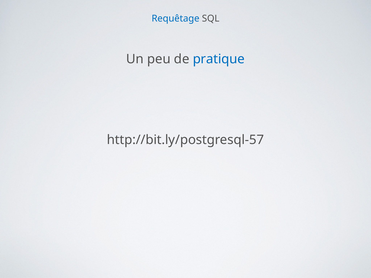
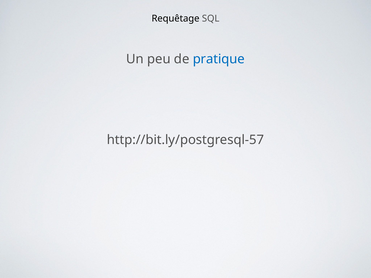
Requêtage colour: blue -> black (176, 18)
